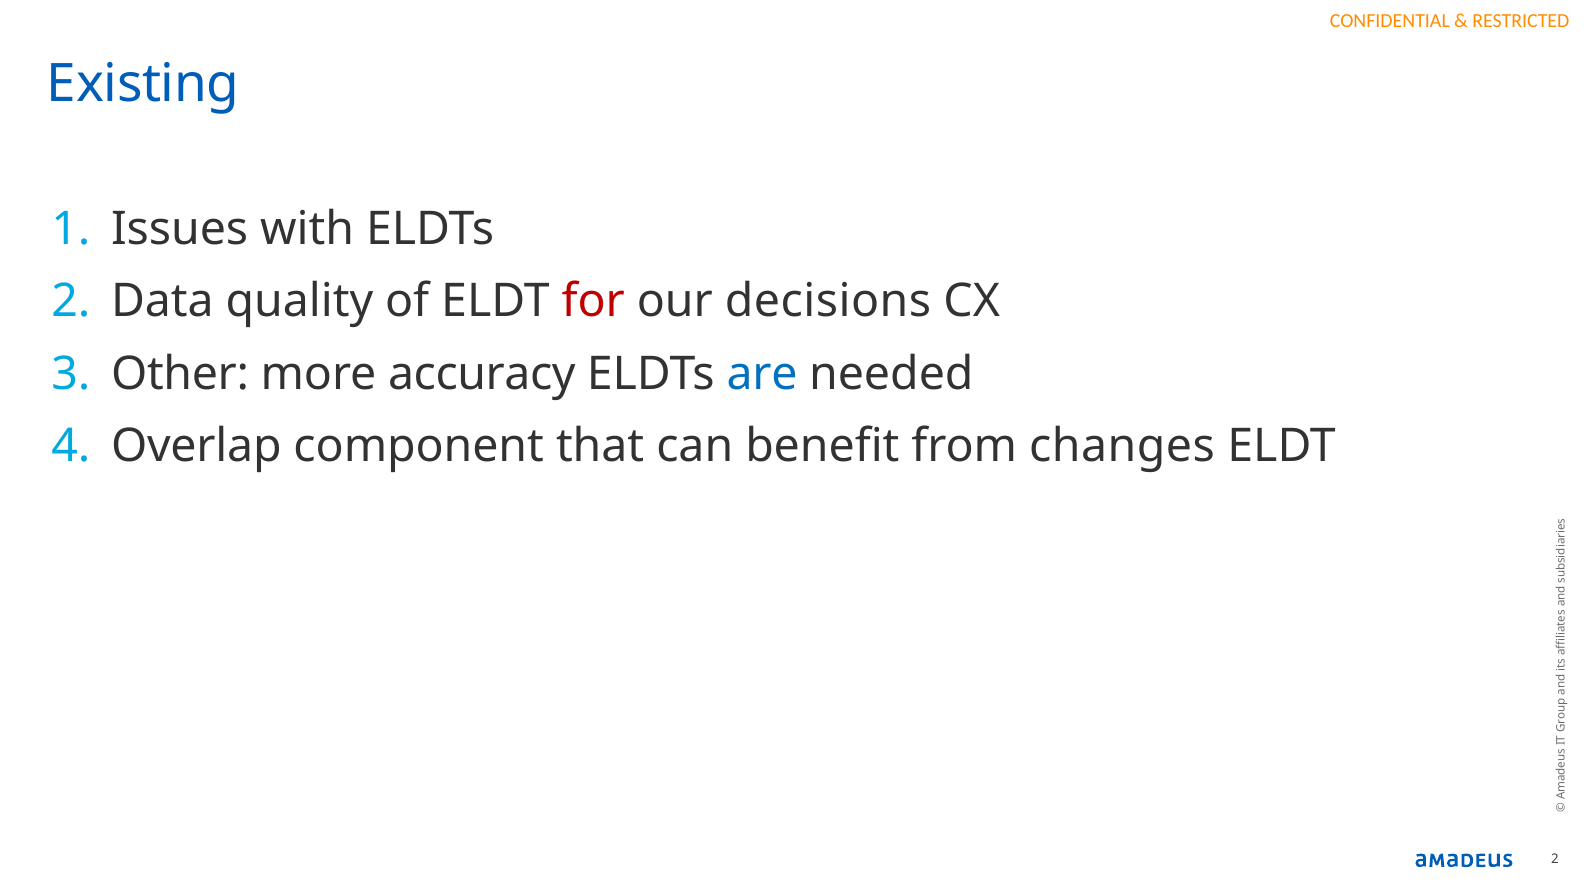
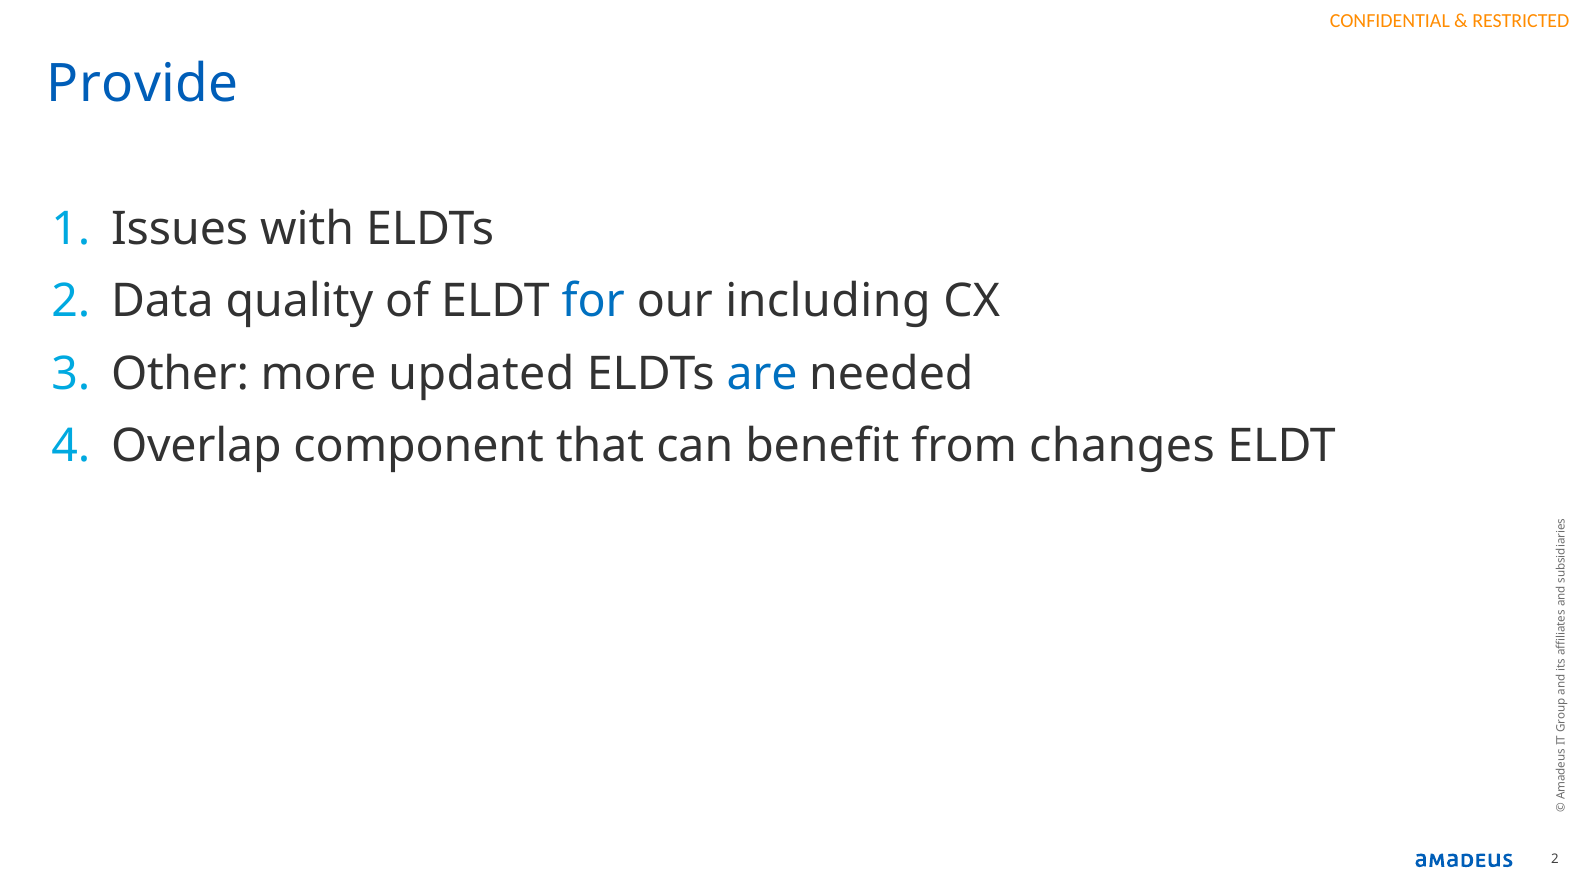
Existing: Existing -> Provide (143, 84)
for colour: red -> blue (593, 302)
decisions: decisions -> including (828, 302)
accuracy: accuracy -> updated (481, 374)
